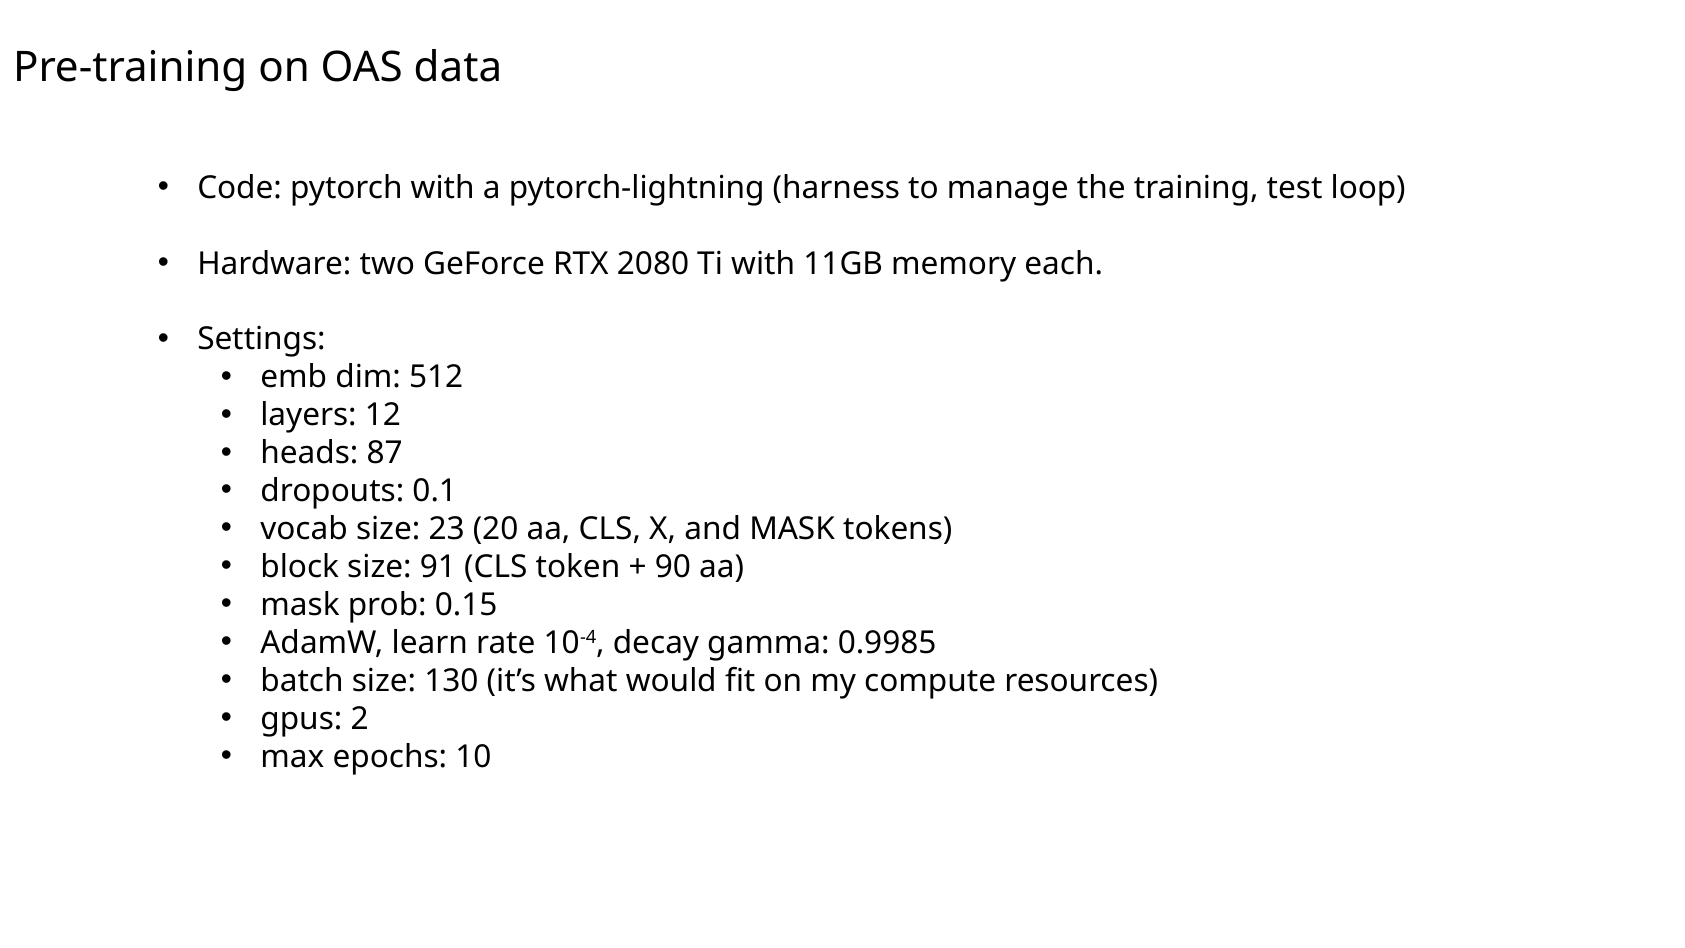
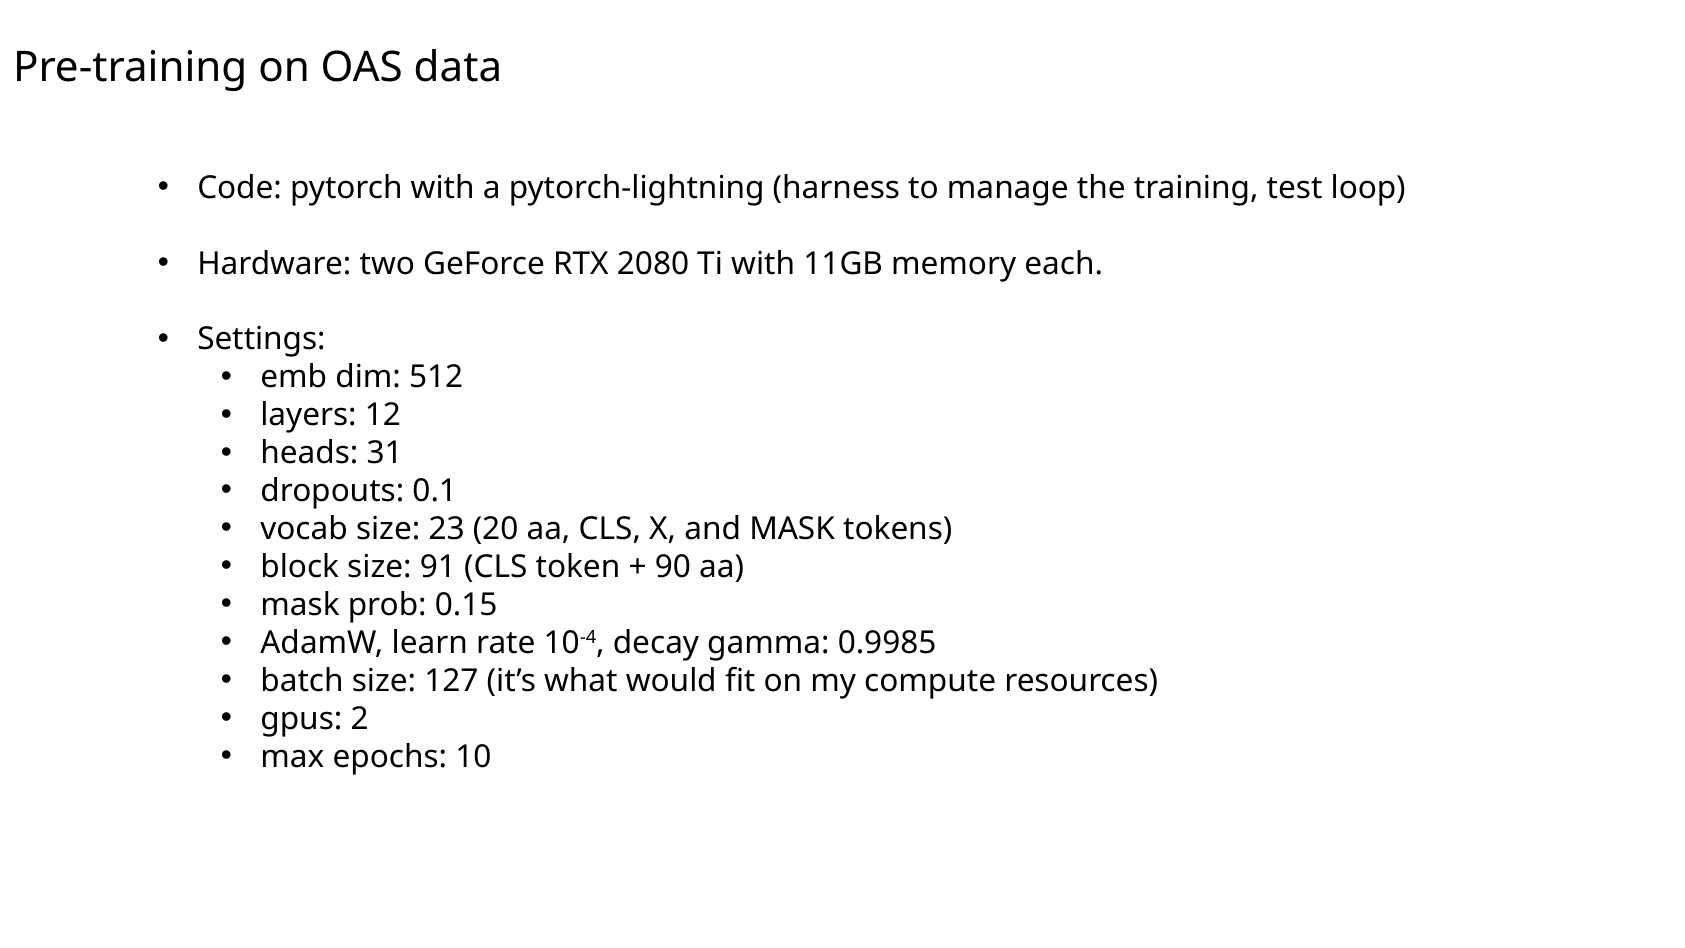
87: 87 -> 31 (385, 453)
130: 130 -> 127 (452, 681)
